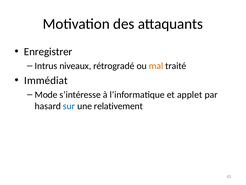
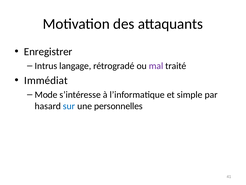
niveaux: niveaux -> langage (75, 66)
mal colour: orange -> purple (156, 66)
applet: applet -> simple (190, 94)
relativement: relativement -> personnelles (118, 106)
